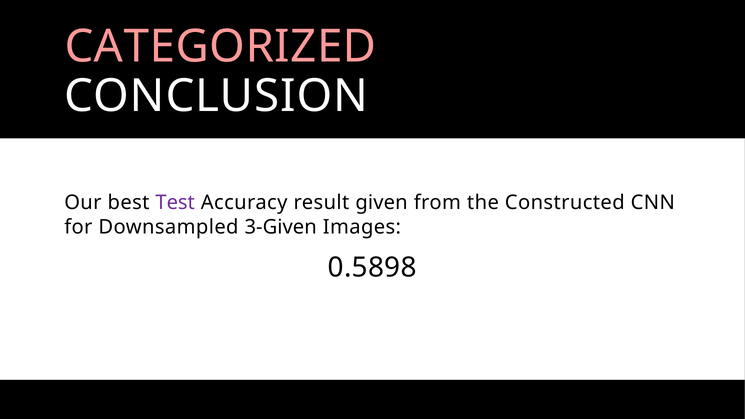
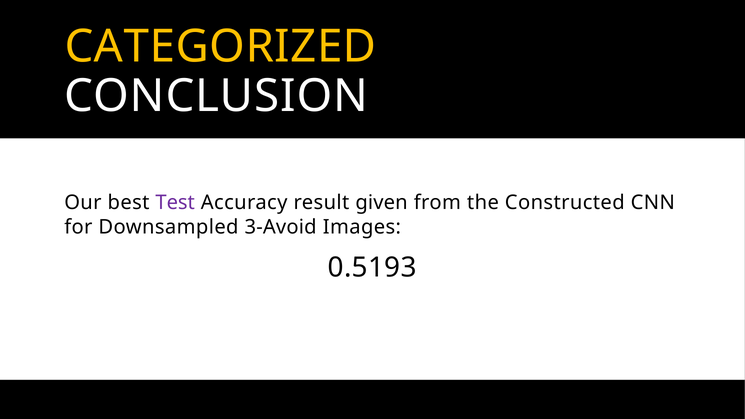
CATEGORIZED colour: pink -> yellow (220, 47)
3-Given: 3-Given -> 3-Avoid (281, 227)
0.5898: 0.5898 -> 0.5193 (372, 268)
